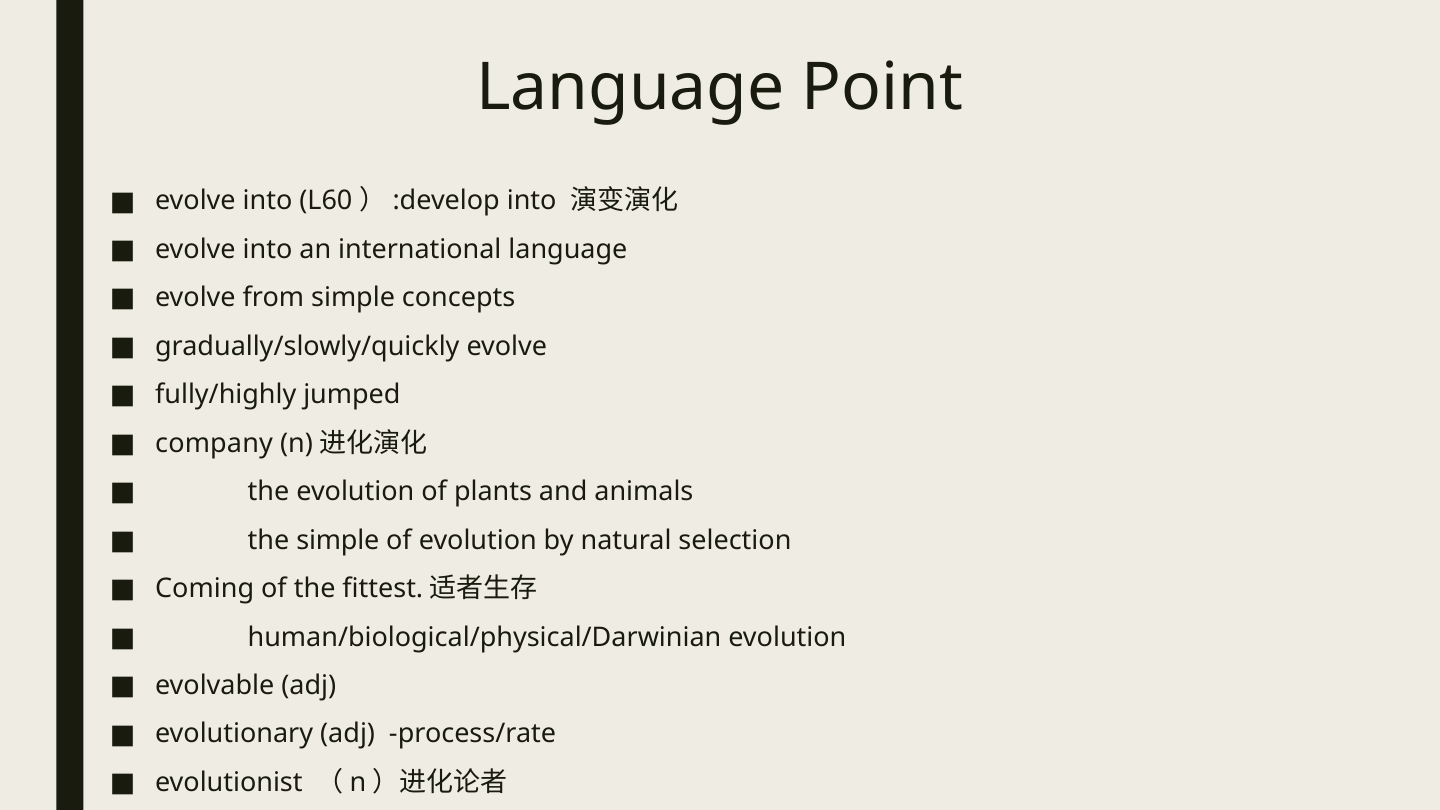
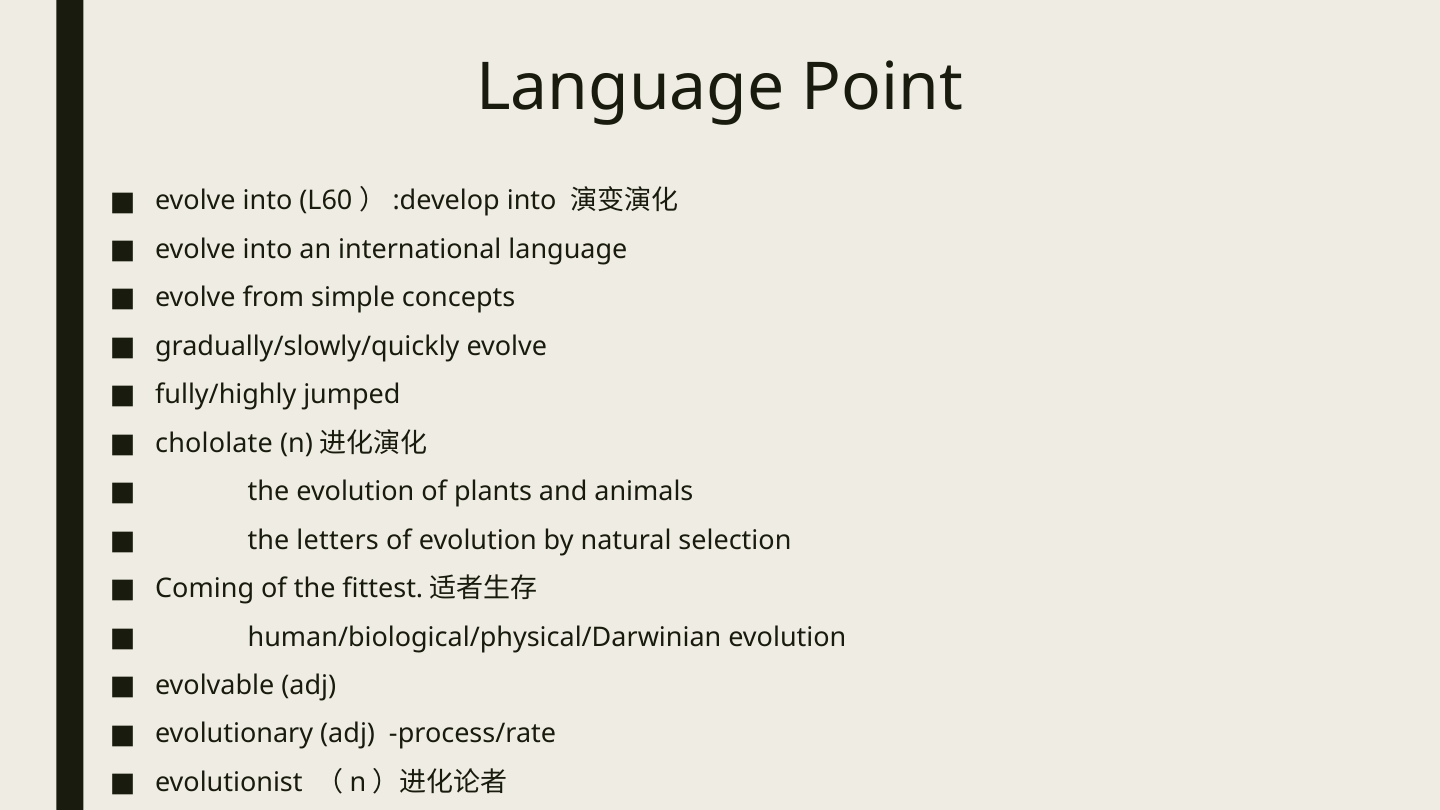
company: company -> chololate (214, 443)
the simple: simple -> letters (338, 540)
